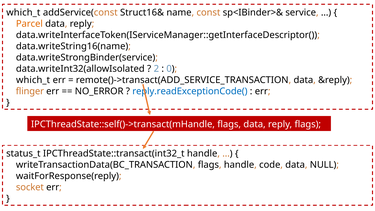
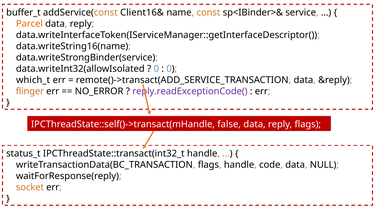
which_t: which_t -> buffer_t (23, 12)
Struct16&: Struct16& -> Client16& (142, 12)
2: 2 -> 0 (156, 69)
reply.readExceptionCode( colour: blue -> purple (190, 91)
IPCThreadState::self()->transact(mHandle flags: flags -> false (229, 124)
